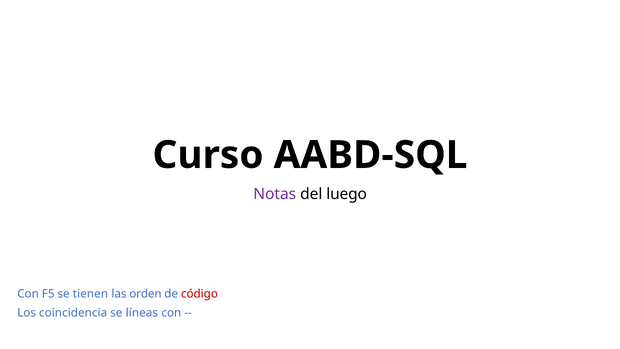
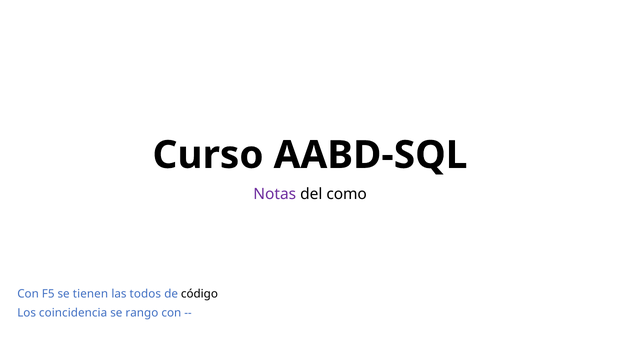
luego: luego -> como (347, 194)
orden: orden -> todos (145, 294)
código colour: red -> black (199, 294)
líneas: líneas -> rango (142, 313)
